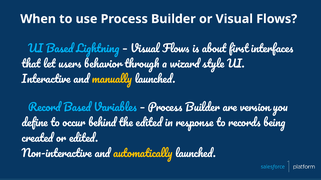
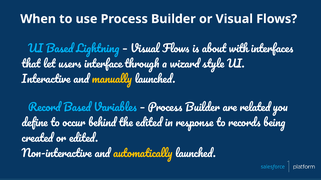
first: first -> with (239, 49)
behavior: behavior -> interface (103, 64)
version: version -> related (255, 108)
